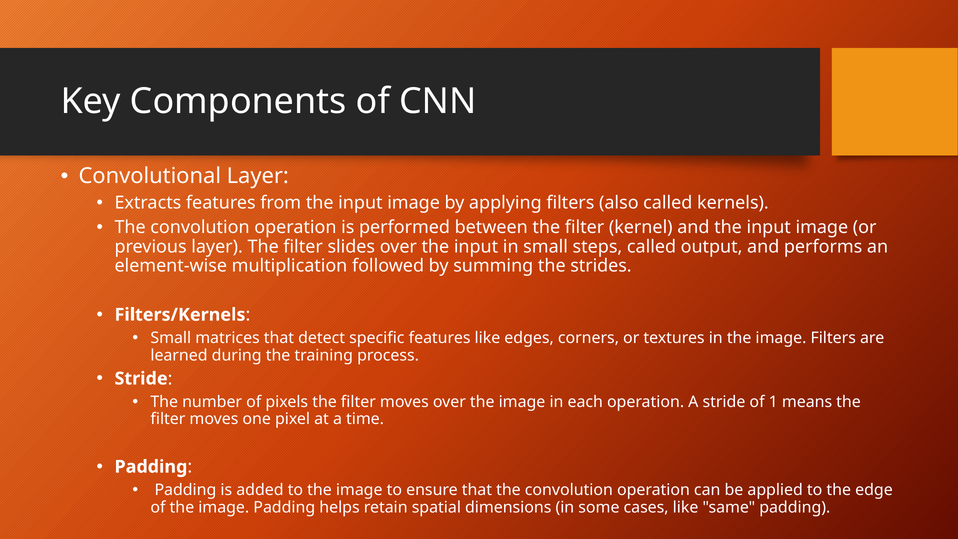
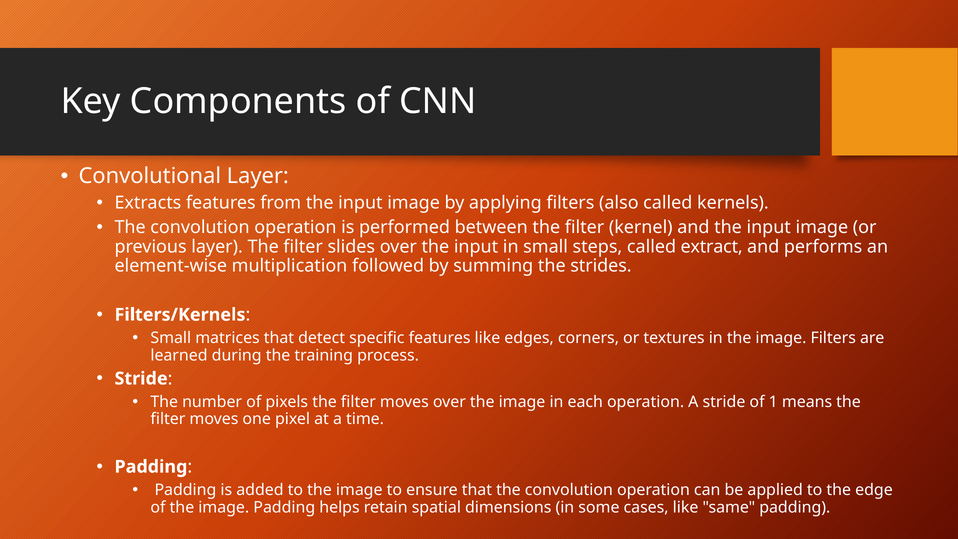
output: output -> extract (712, 247)
